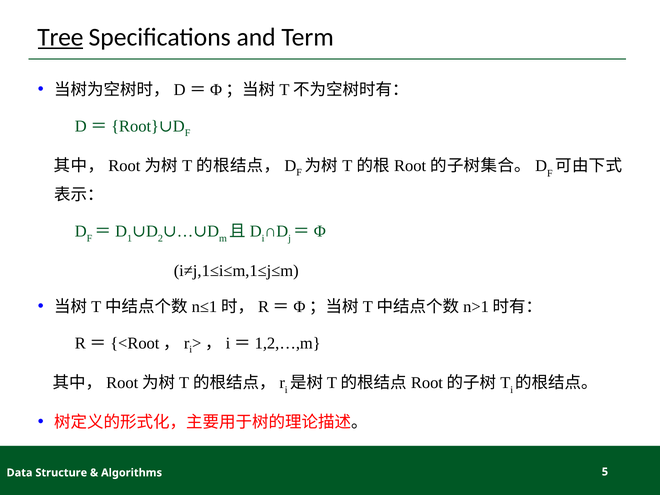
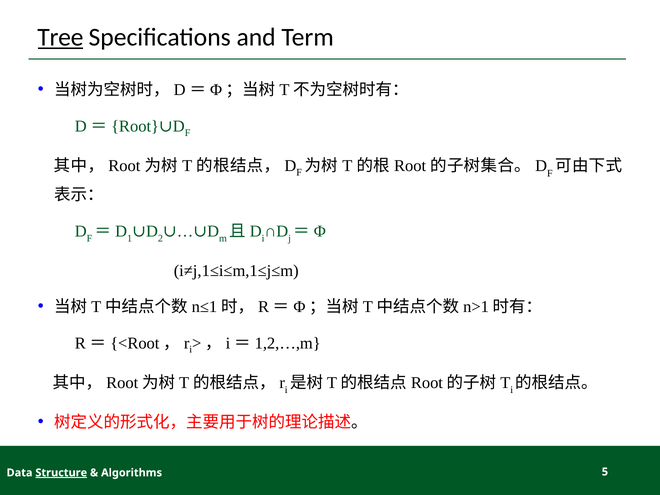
Structure underline: none -> present (61, 473)
